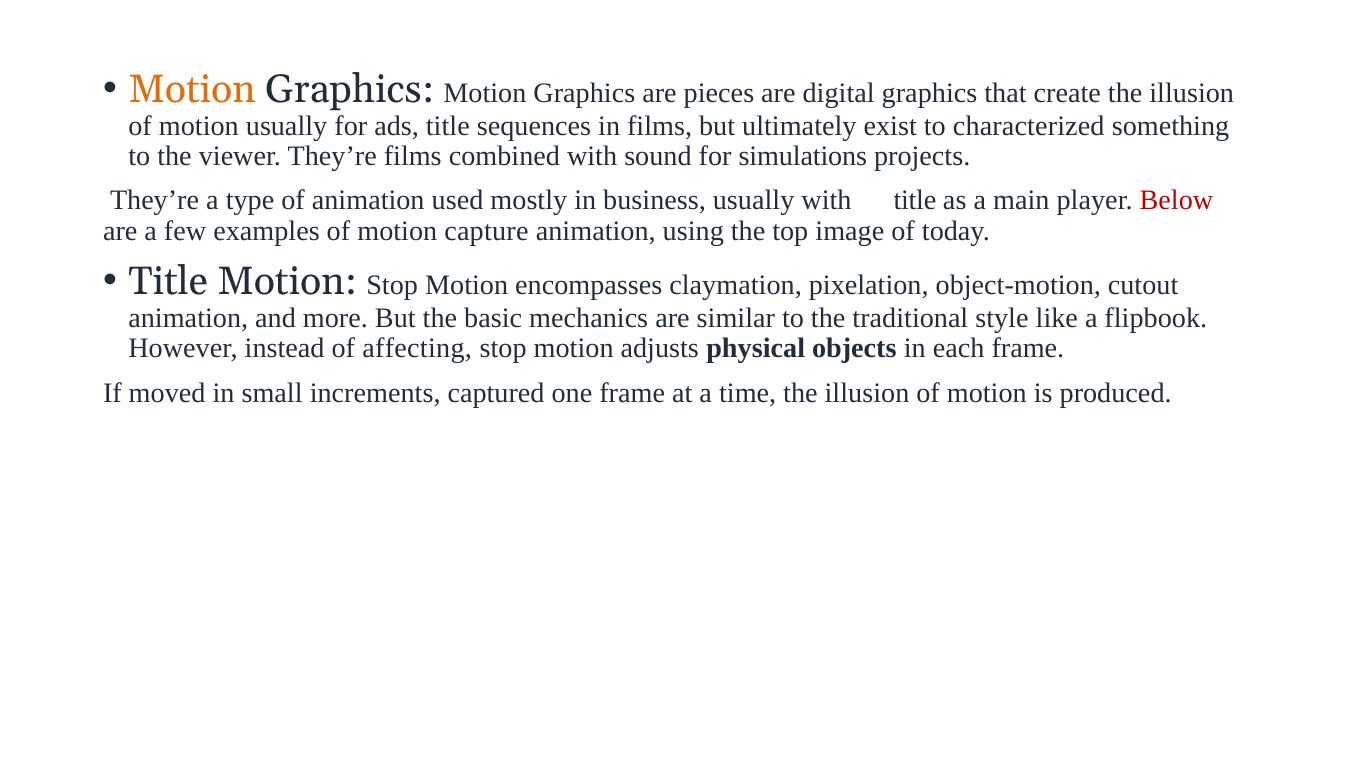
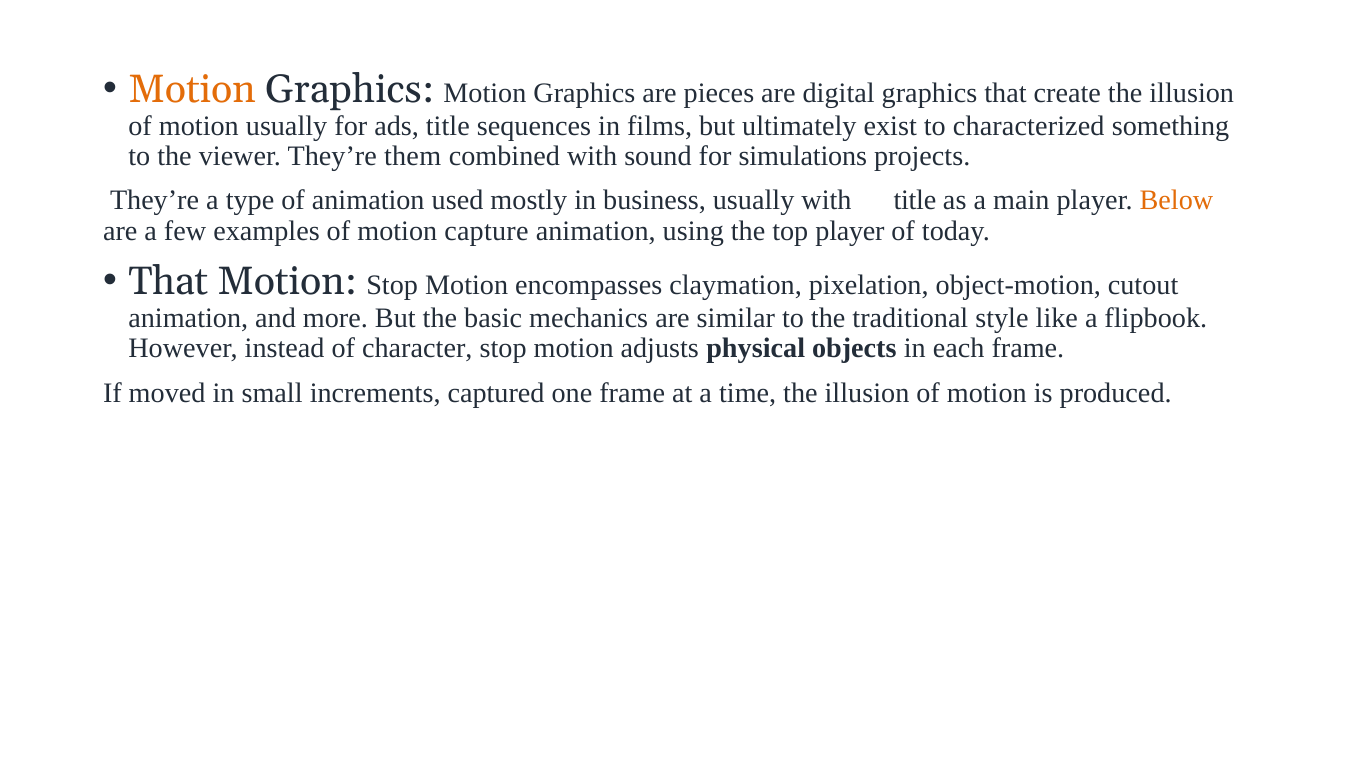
They’re films: films -> them (413, 156)
Below colour: red -> orange (1176, 201)
top image: image -> player (850, 231)
Title: Title -> That (168, 282)
affecting: affecting -> character (417, 349)
